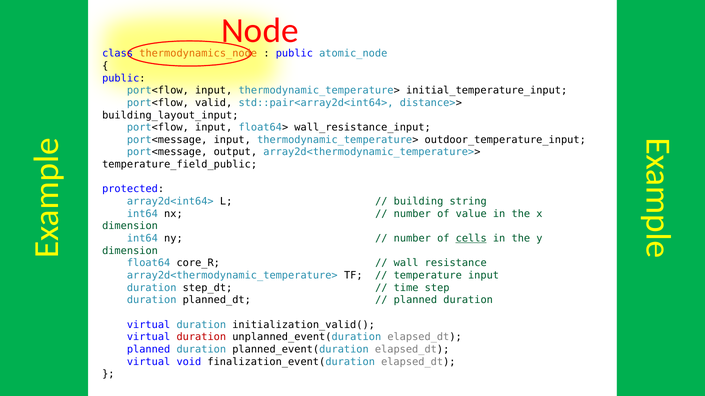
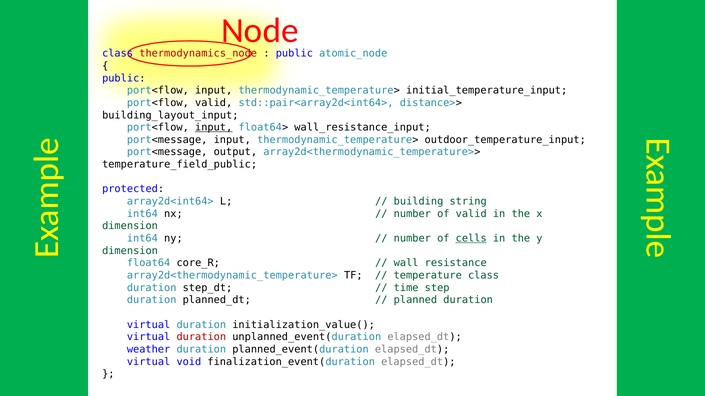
thermodynamics_node colour: orange -> red (198, 54)
input underline: none -> present (214, 128)
of value: value -> valid (471, 214)
temperature input: input -> class (484, 276)
initialization_valid(: initialization_valid( -> initialization_value( (304, 325)
planned: planned -> weather (149, 350)
